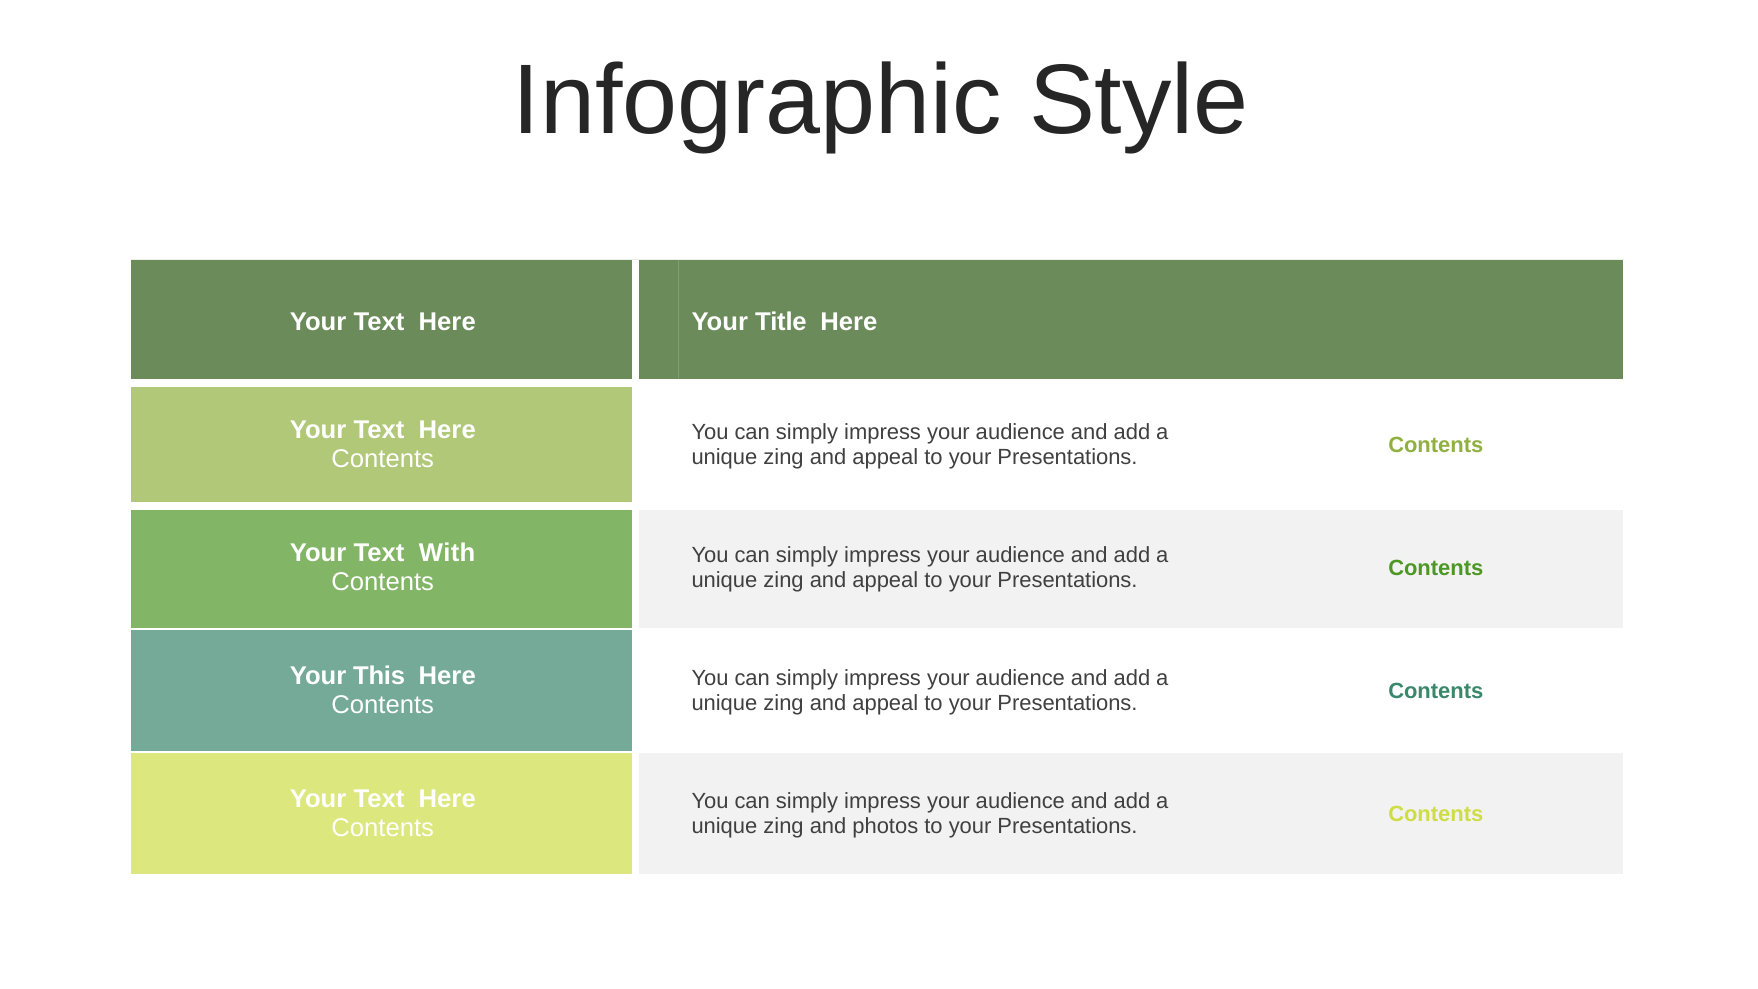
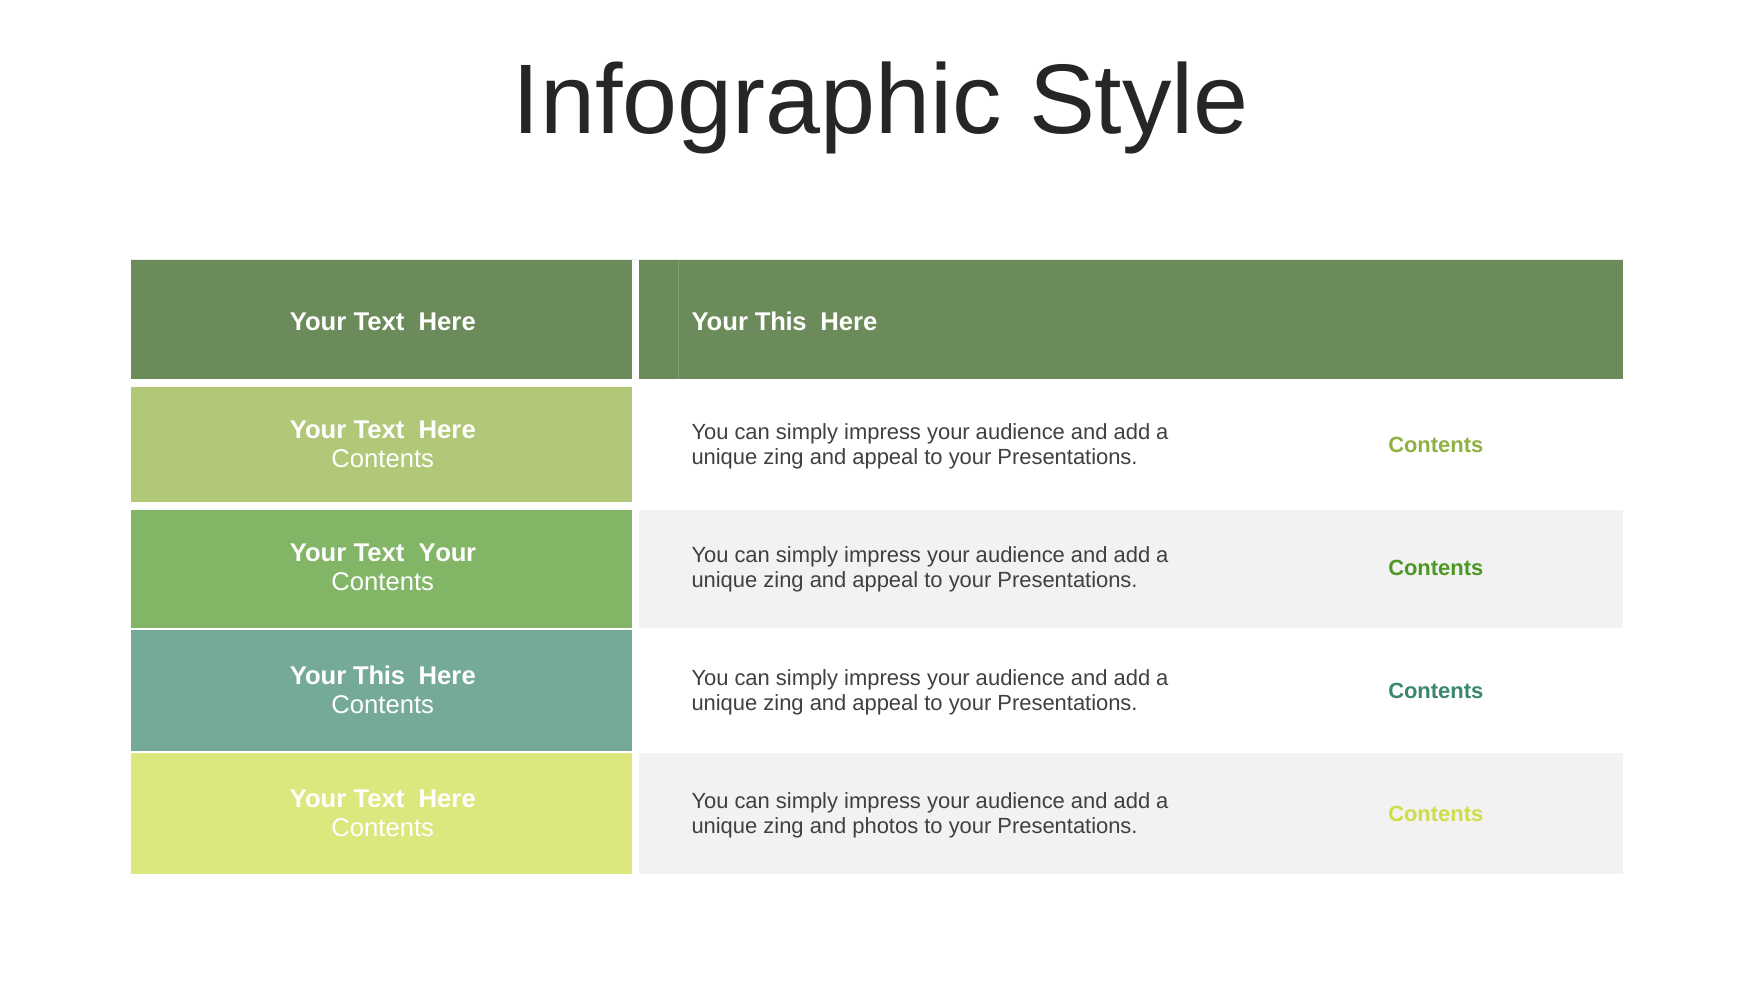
Here Your Title: Title -> This (781, 322)
Text With: With -> Your (447, 553)
